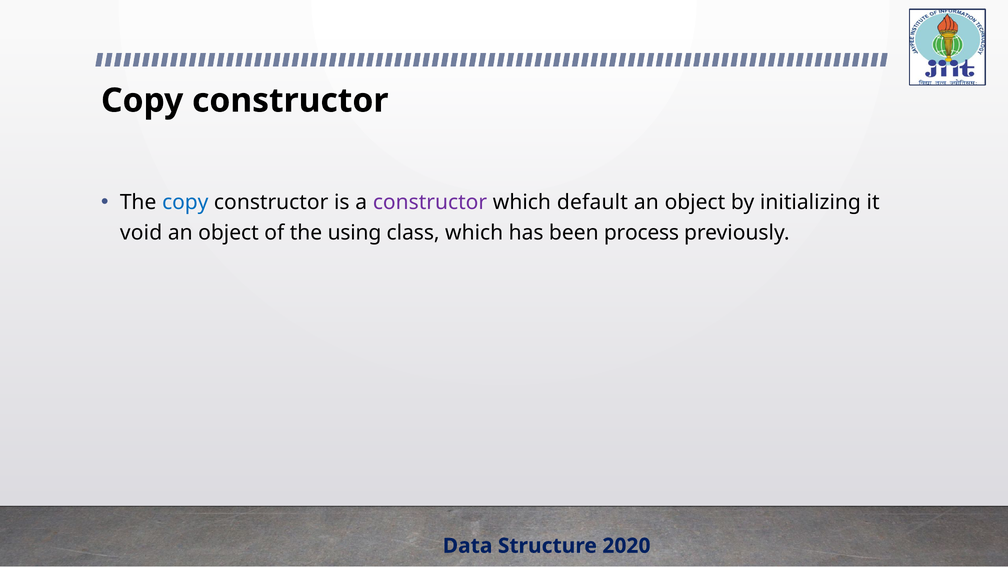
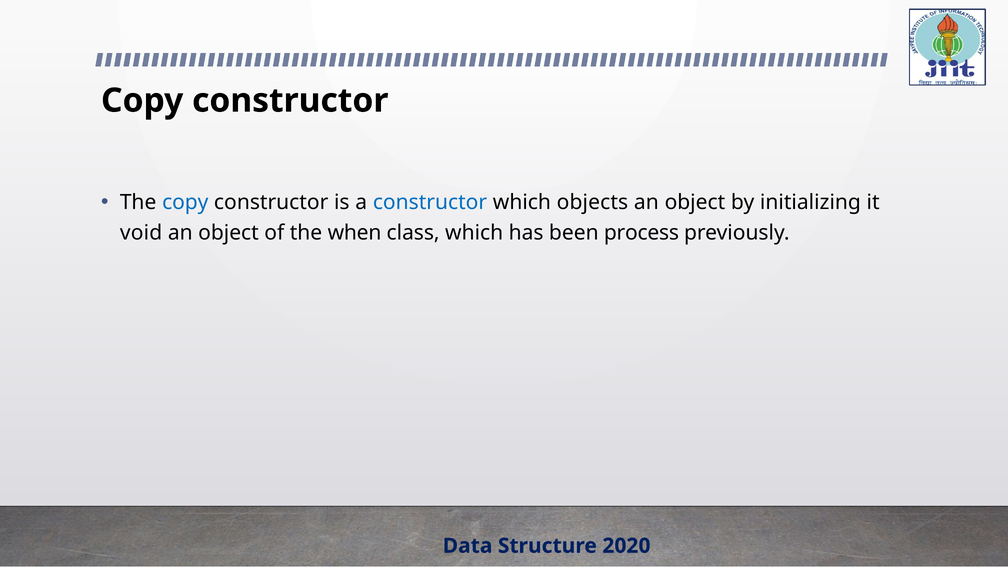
constructor colour: purple -> blue (430, 202)
default: default -> objects (592, 202)
using: using -> when (355, 233)
